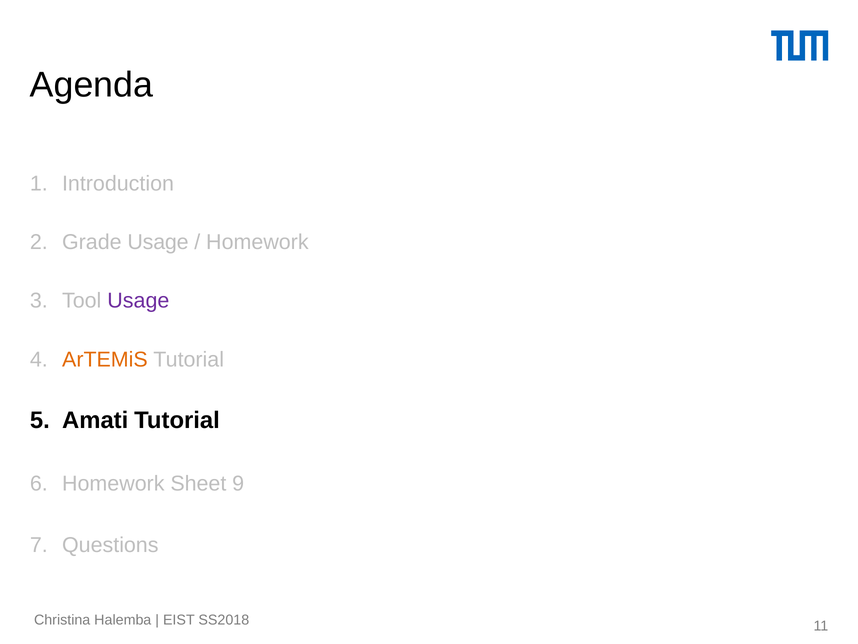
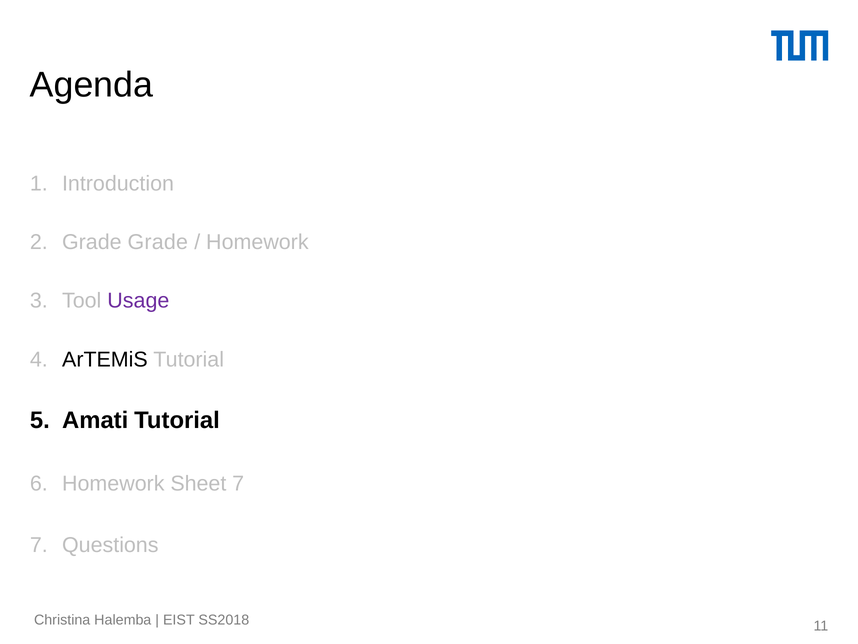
Grade Usage: Usage -> Grade (158, 242)
ArTEMiS colour: orange -> black (105, 359)
Sheet 9: 9 -> 7 (238, 483)
